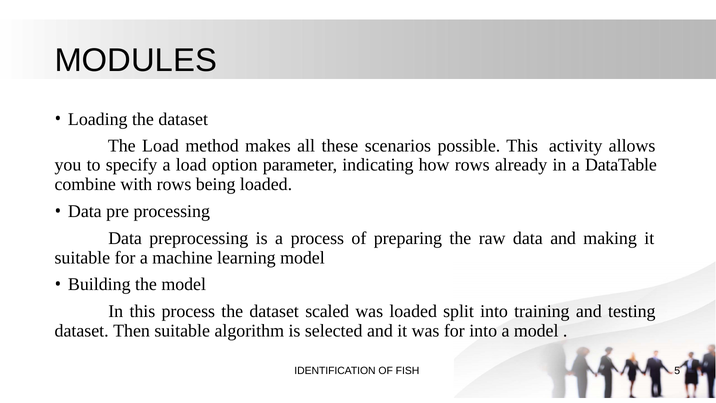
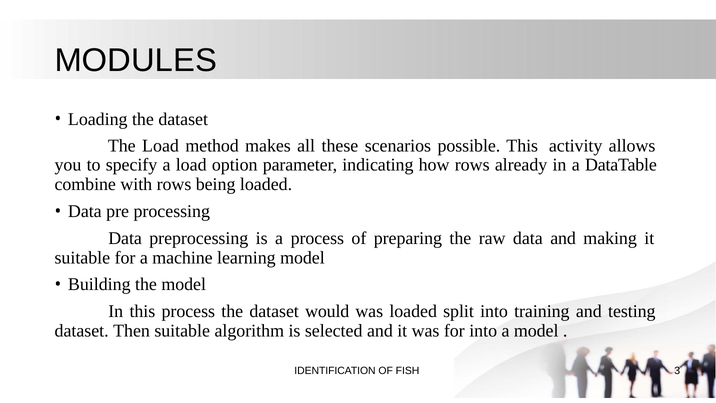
scaled: scaled -> would (327, 311)
5: 5 -> 3 (677, 370)
